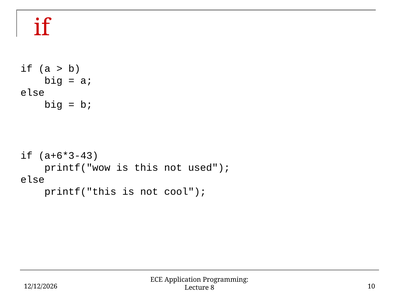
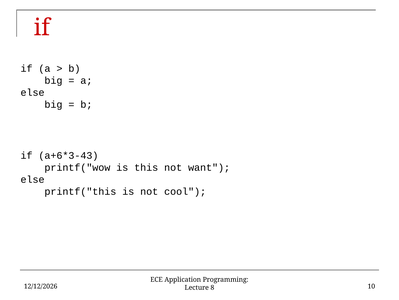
used: used -> want (209, 167)
